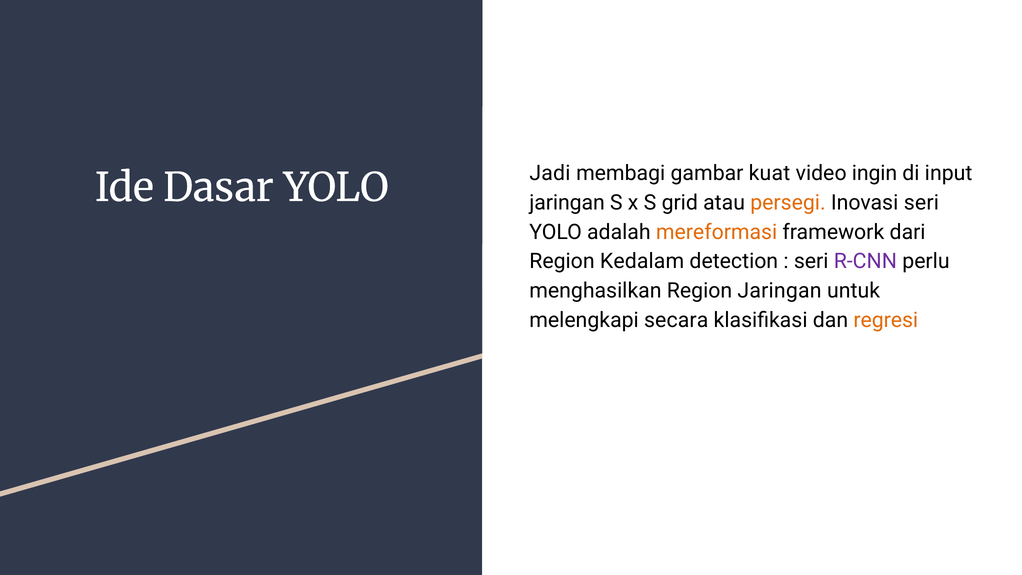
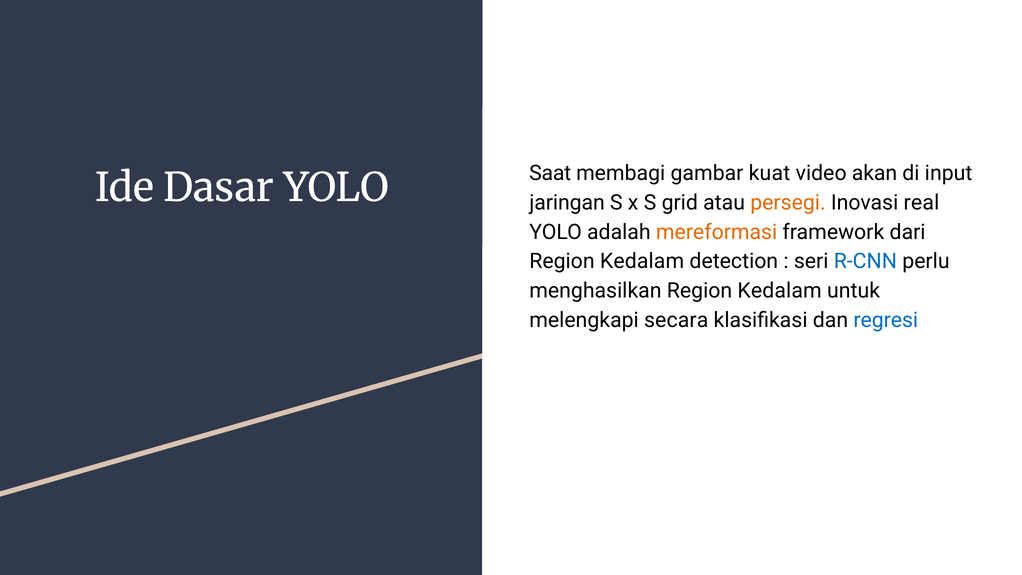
Jadi: Jadi -> Saat (550, 173)
ingin: ingin -> akan (875, 173)
Inovasi seri: seri -> real (921, 203)
R-CNN colour: purple -> blue (865, 261)
menghasilkan Region Jaringan: Jaringan -> Kedalam (780, 291)
regresi colour: orange -> blue (886, 320)
